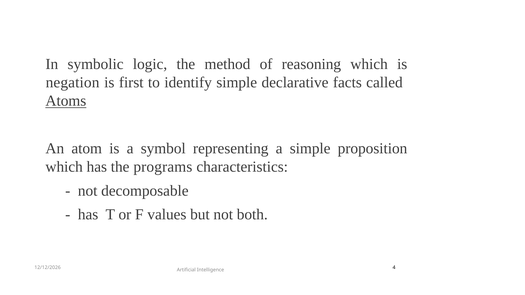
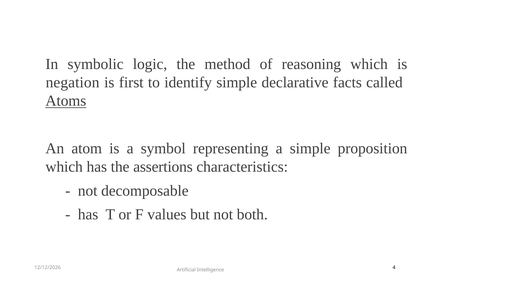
programs: programs -> assertions (163, 167)
